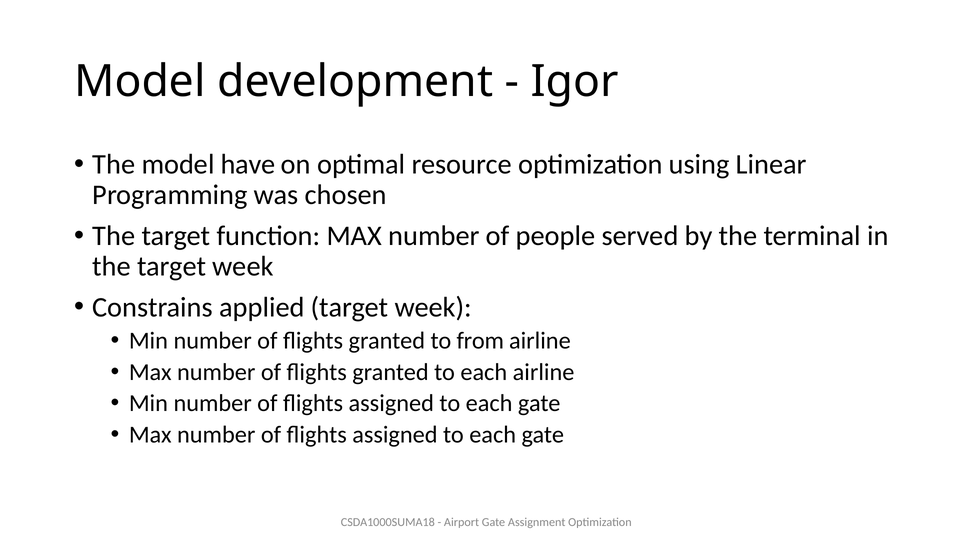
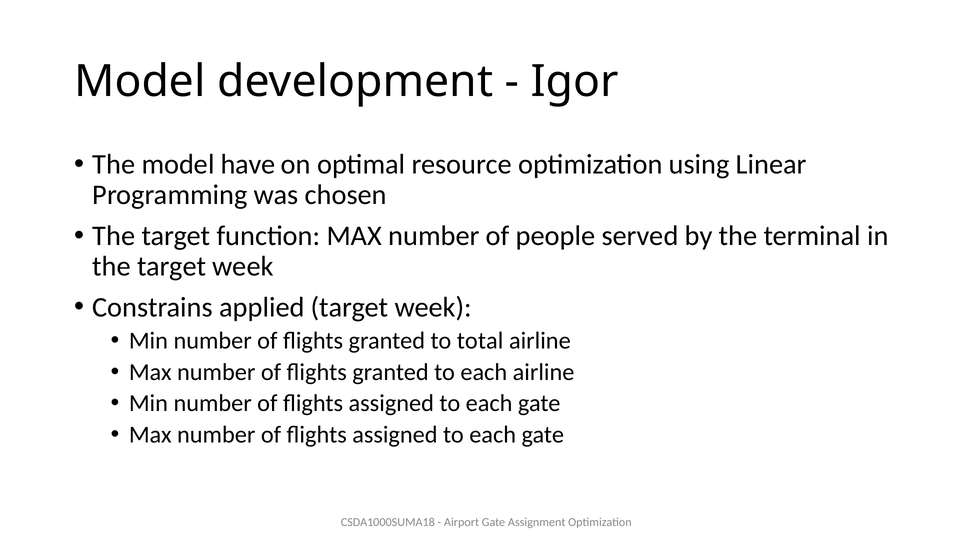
from: from -> total (480, 341)
